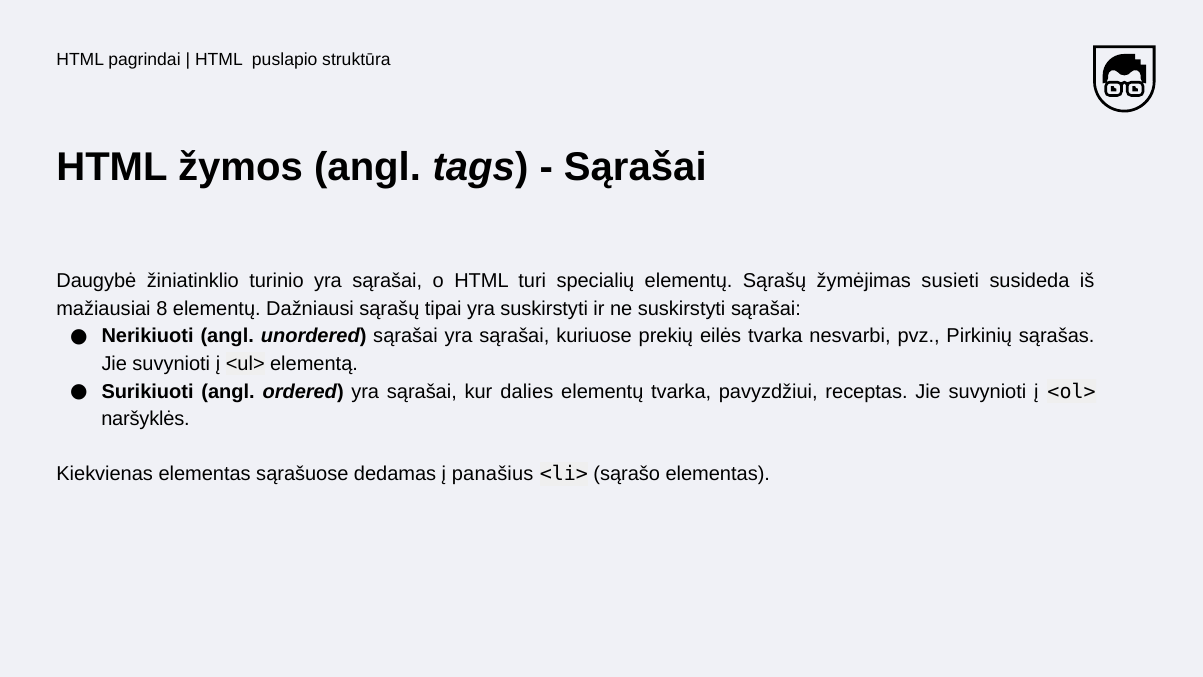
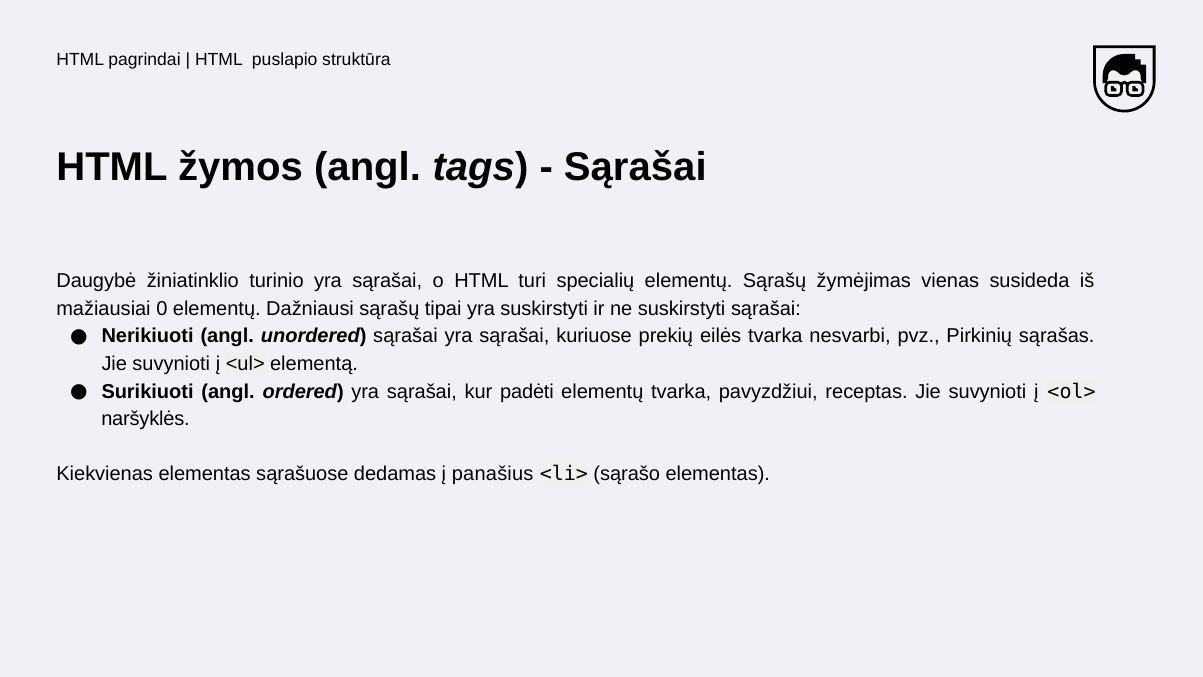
susieti: susieti -> vienas (950, 281)
8: 8 -> 0 (162, 309)
dalies: dalies -> padėti (527, 391)
